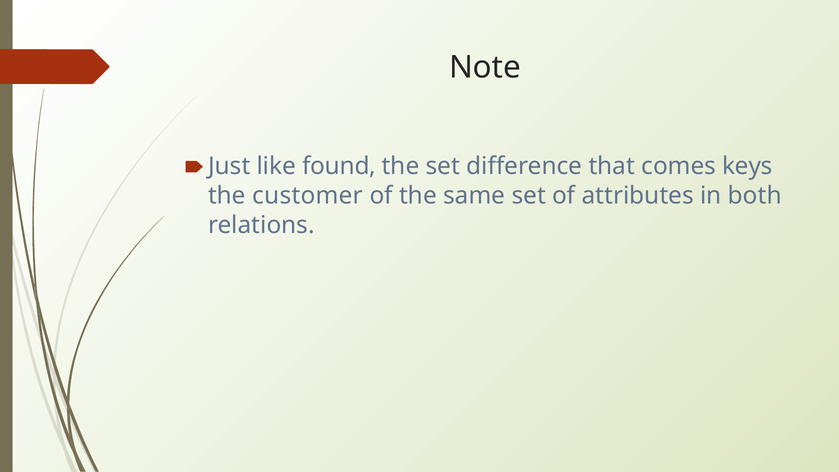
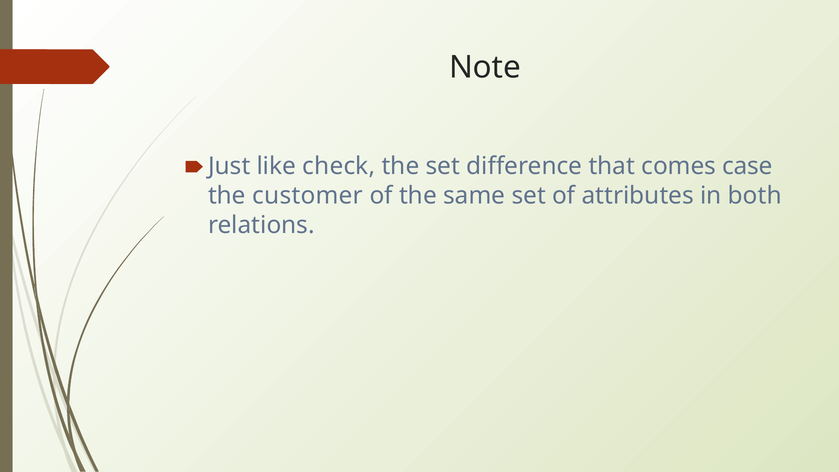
found: found -> check (339, 166)
keys: keys -> case (747, 166)
